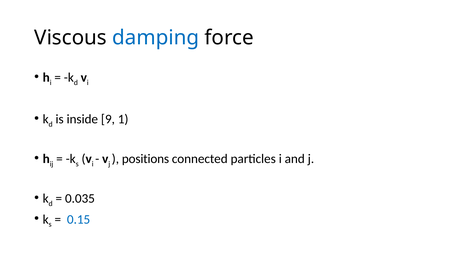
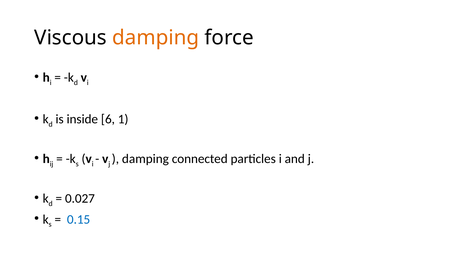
damping colour: blue -> orange (156, 38)
9: 9 -> 6 (108, 119)
positions: positions -> damping (145, 159)
0.035: 0.035 -> 0.027 (80, 199)
